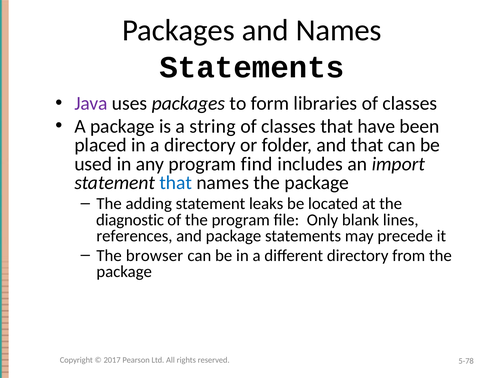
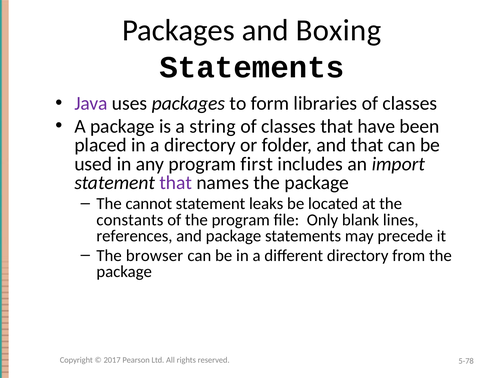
and Names: Names -> Boxing (338, 30)
find: find -> first (257, 164)
that colour: blue -> purple (176, 183)
adding: adding -> cannot (149, 204)
diagnostic: diagnostic -> constants (130, 220)
